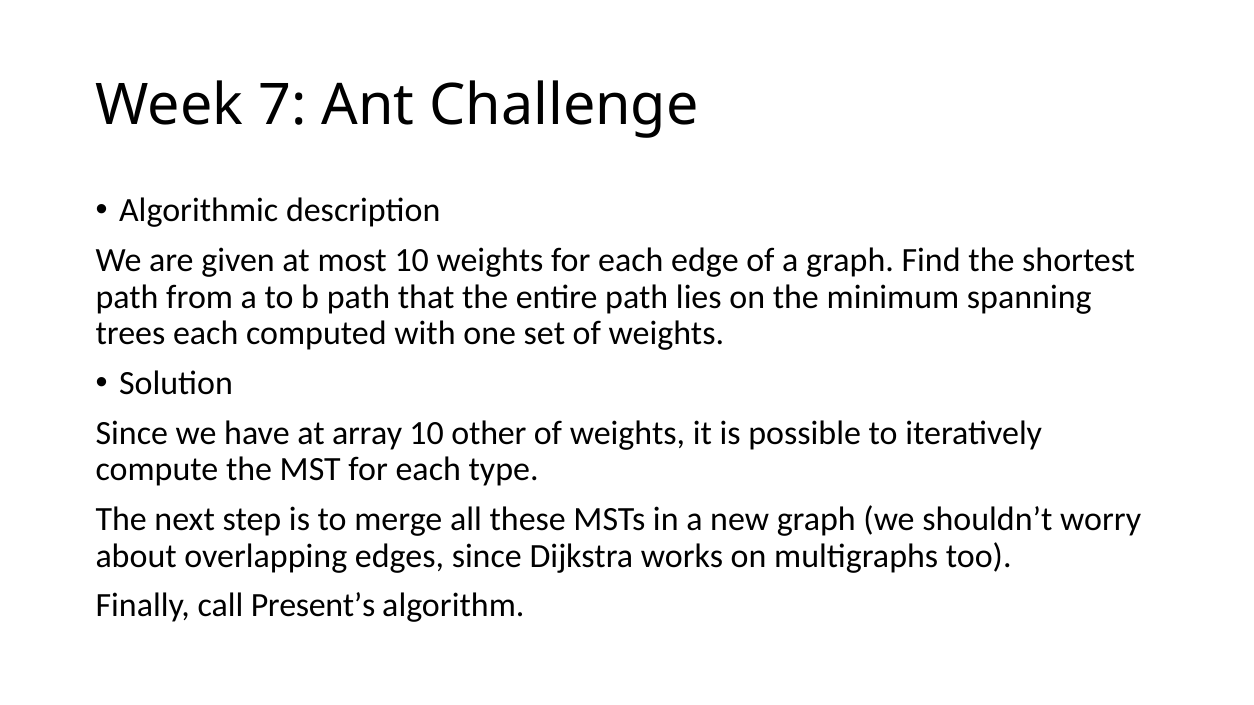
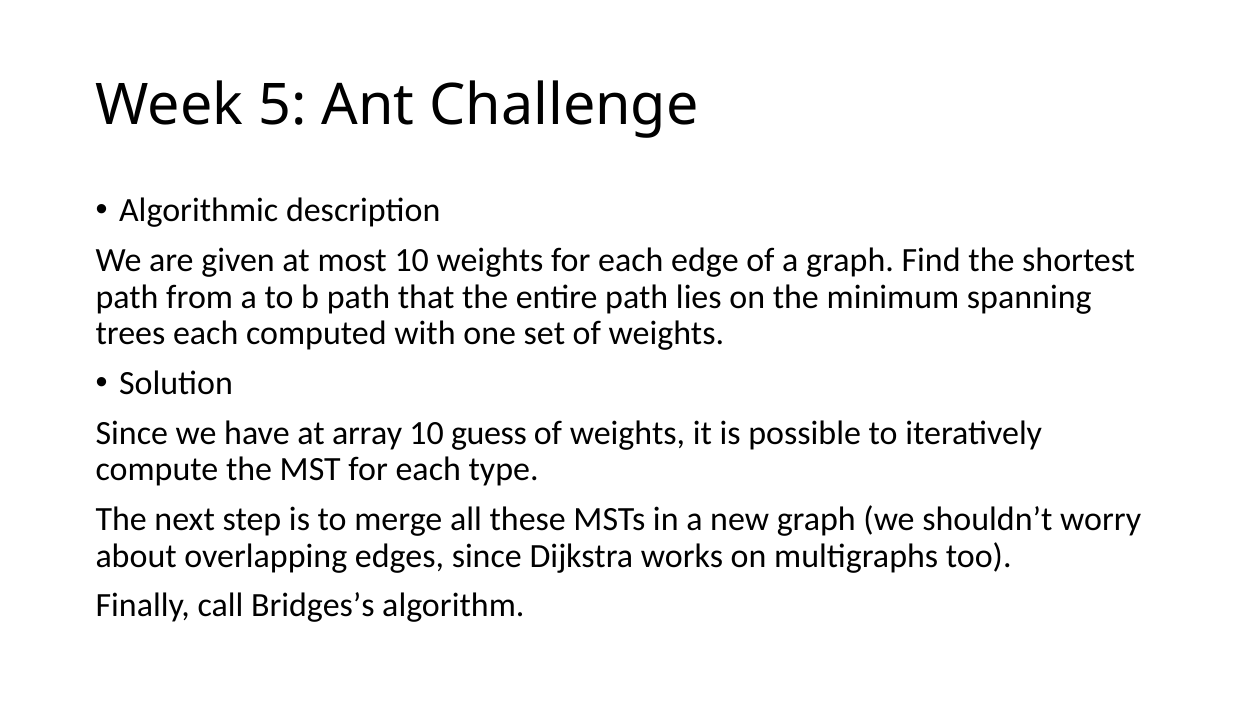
7: 7 -> 5 (282, 105)
other: other -> guess (489, 433)
Present’s: Present’s -> Bridges’s (313, 606)
